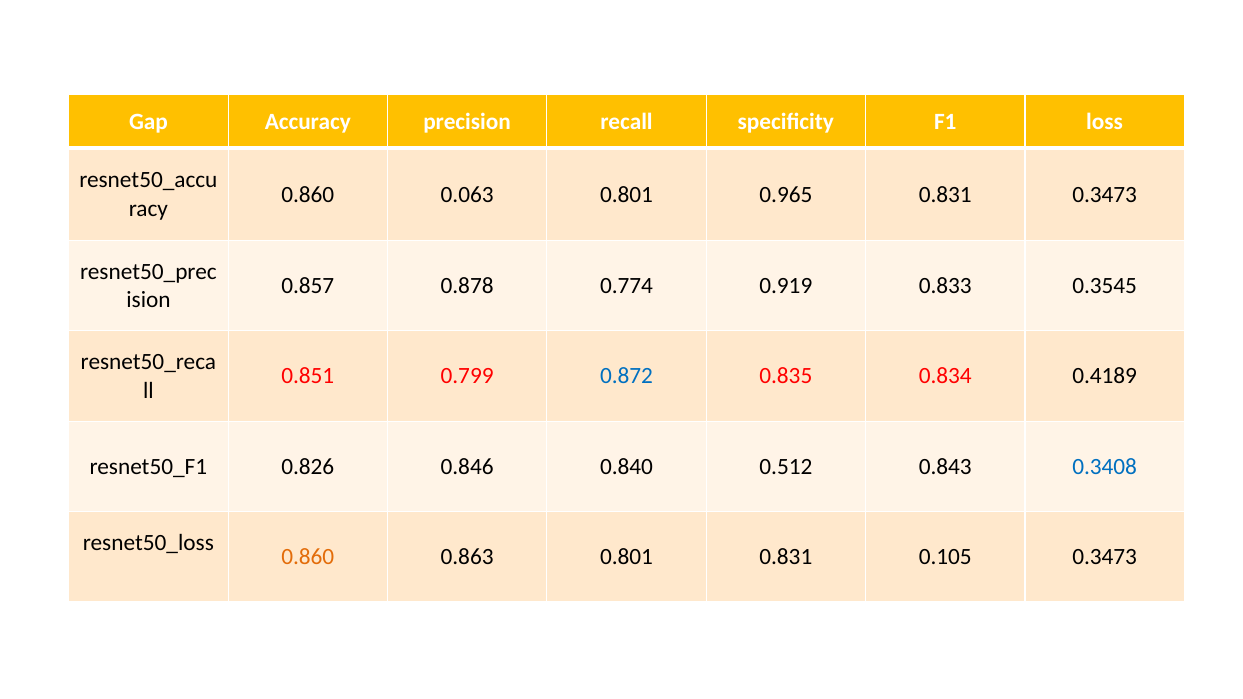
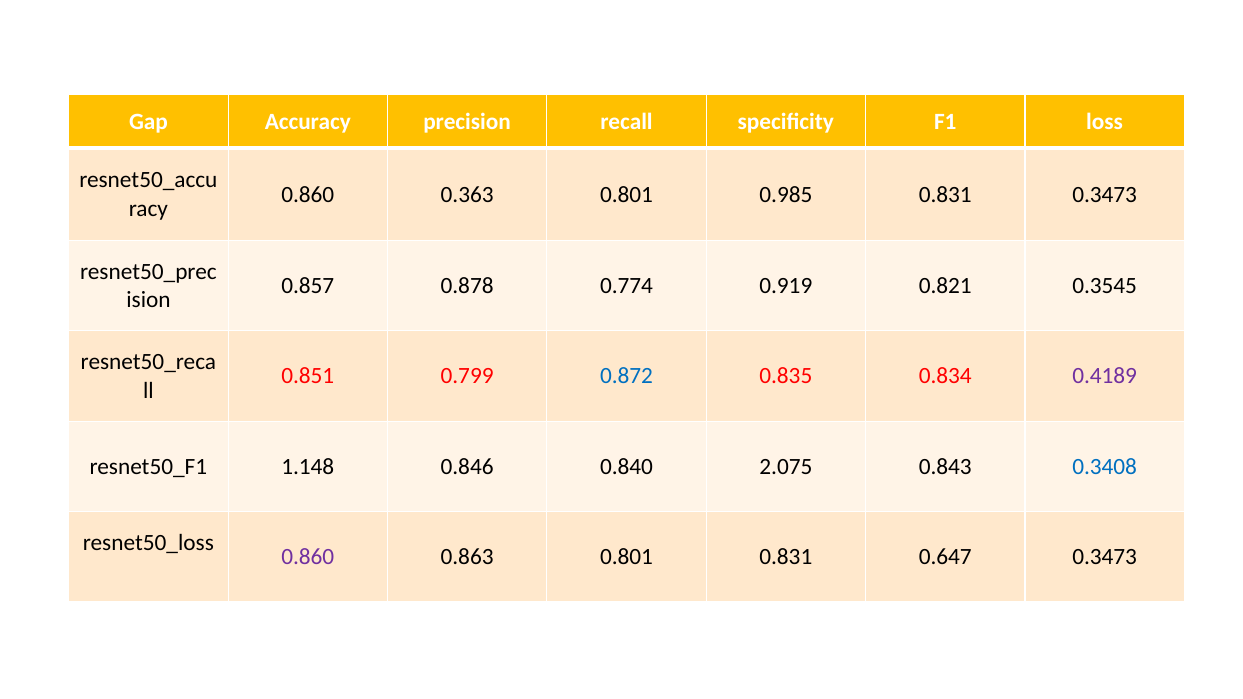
0.063: 0.063 -> 0.363 (467, 195)
0.965: 0.965 -> 0.985 (786, 195)
0.833: 0.833 -> 0.821 (945, 286)
0.4189 colour: black -> purple (1105, 376)
0.826: 0.826 -> 1.148 (308, 467)
0.512: 0.512 -> 2.075 (786, 467)
0.860 colour: orange -> purple (308, 557)
0.105: 0.105 -> 0.647 (945, 557)
